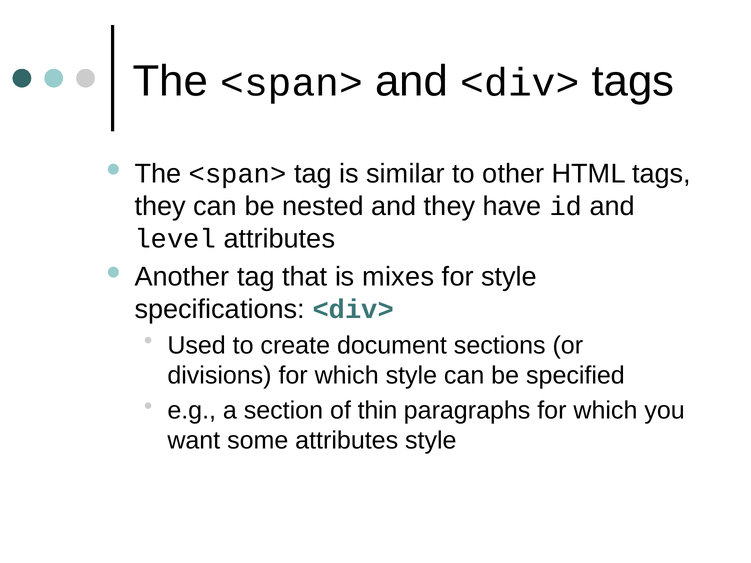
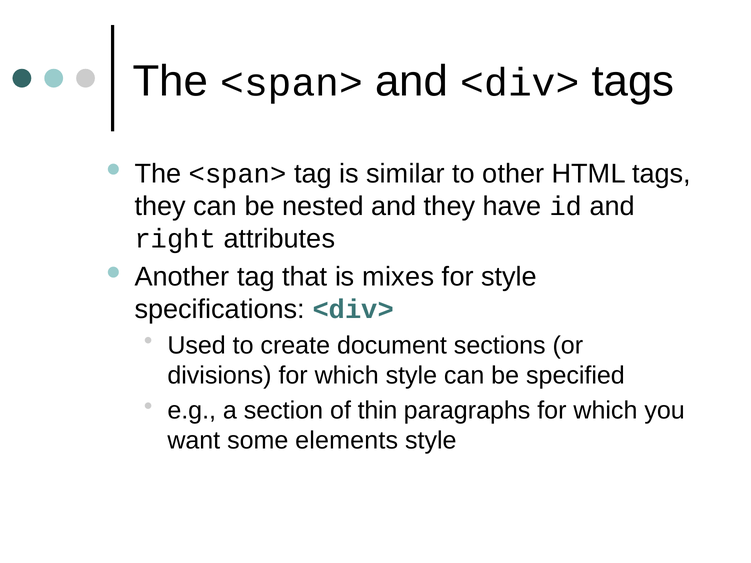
level: level -> right (175, 239)
some attributes: attributes -> elements (347, 441)
